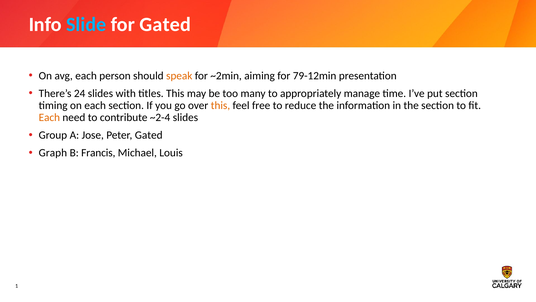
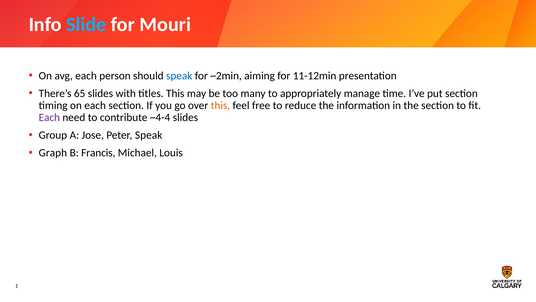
for Gated: Gated -> Mouri (165, 25)
speak colour: orange -> blue (179, 76)
79-12min: 79-12min -> 11-12min (315, 76)
24: 24 -> 65 (80, 93)
Each colour: orange -> purple (49, 117)
~2-4: ~2-4 -> ~4-4 (160, 117)
Peter Gated: Gated -> Speak (149, 135)
